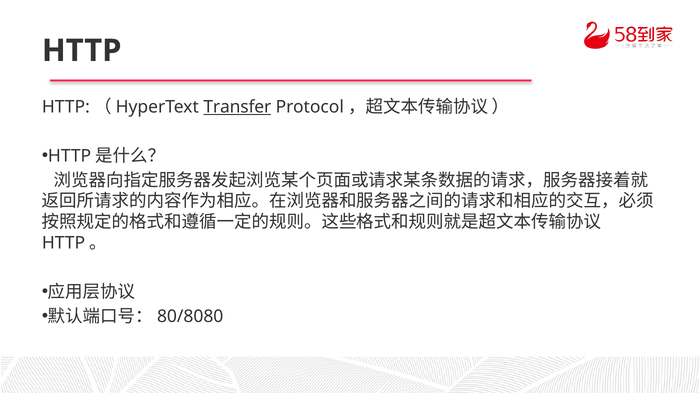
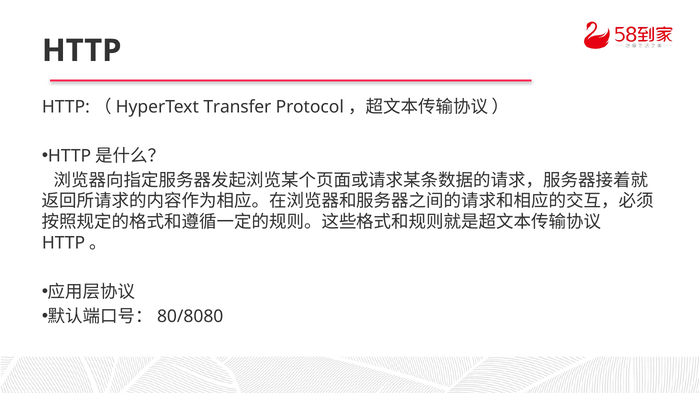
Transfer underline: present -> none (237, 107)
